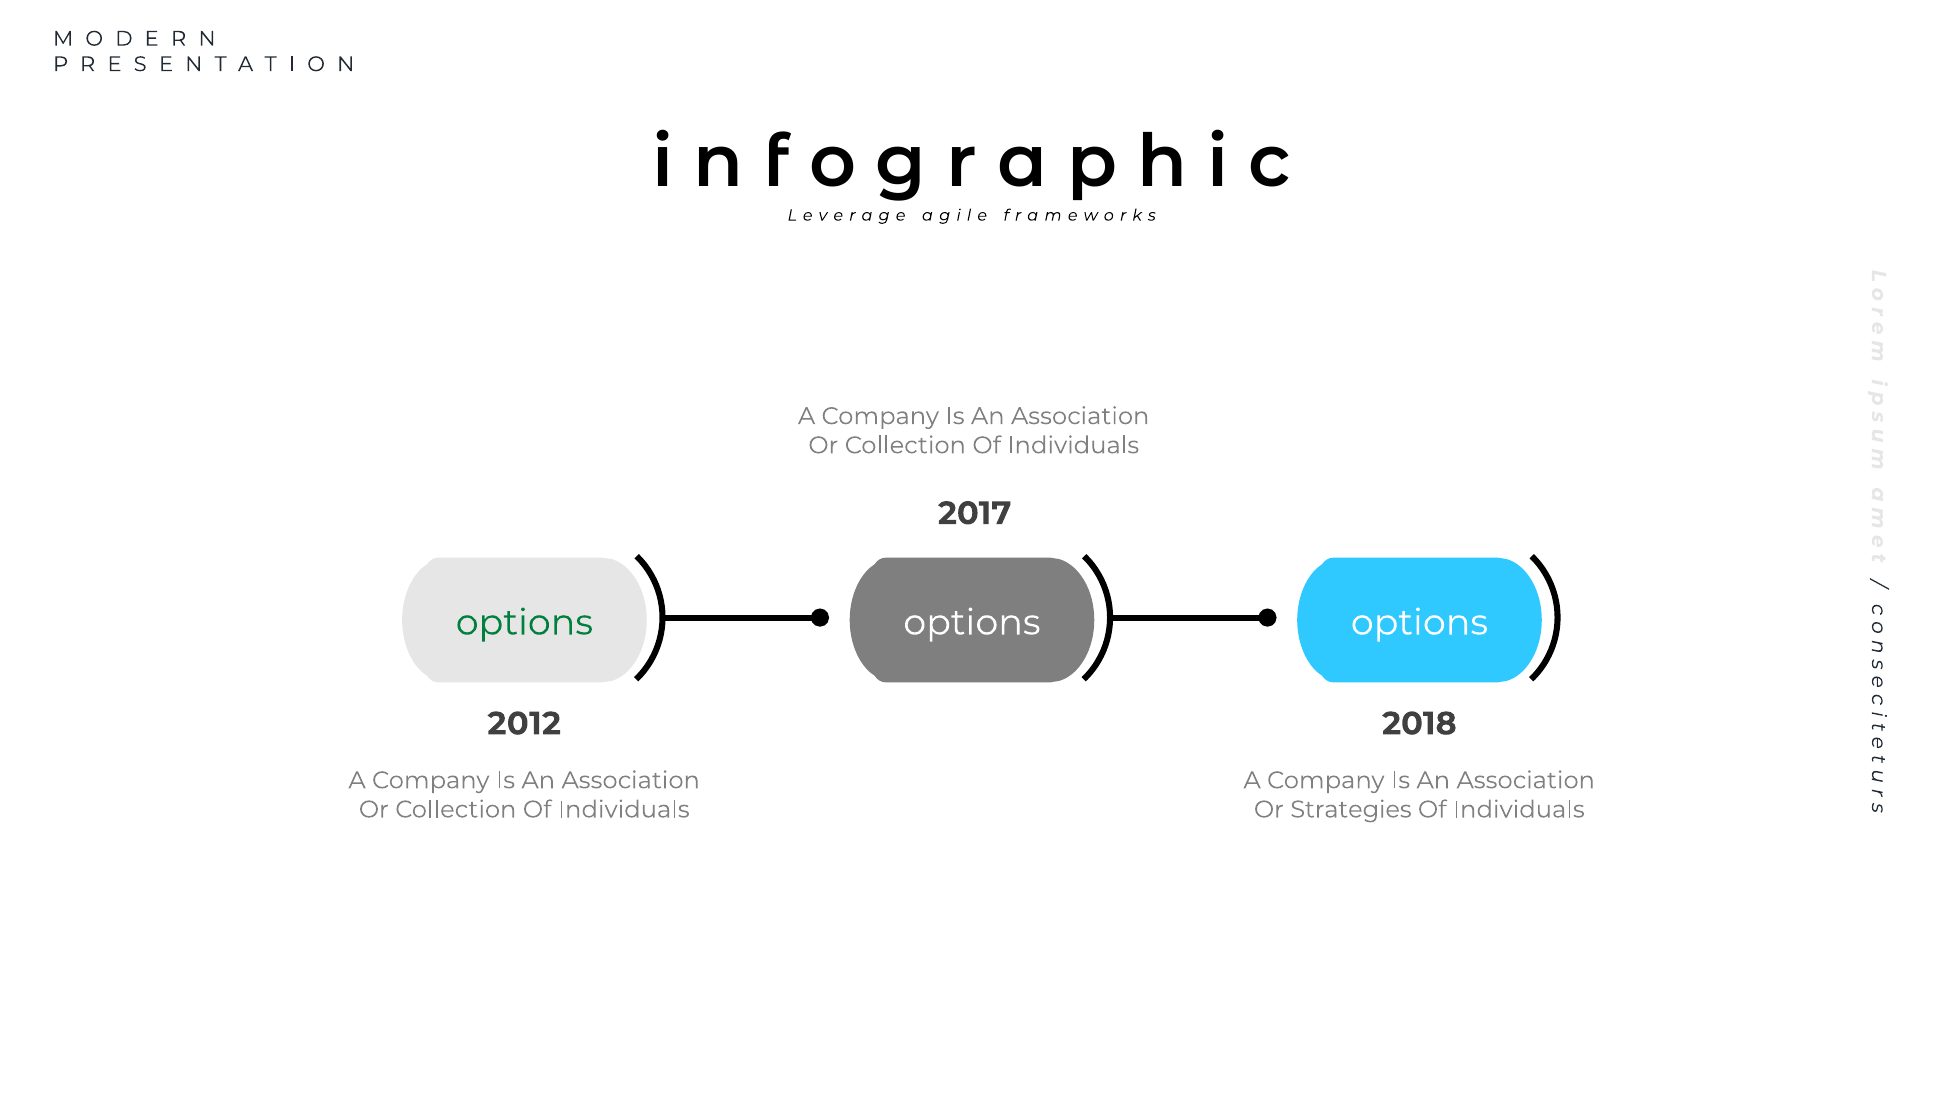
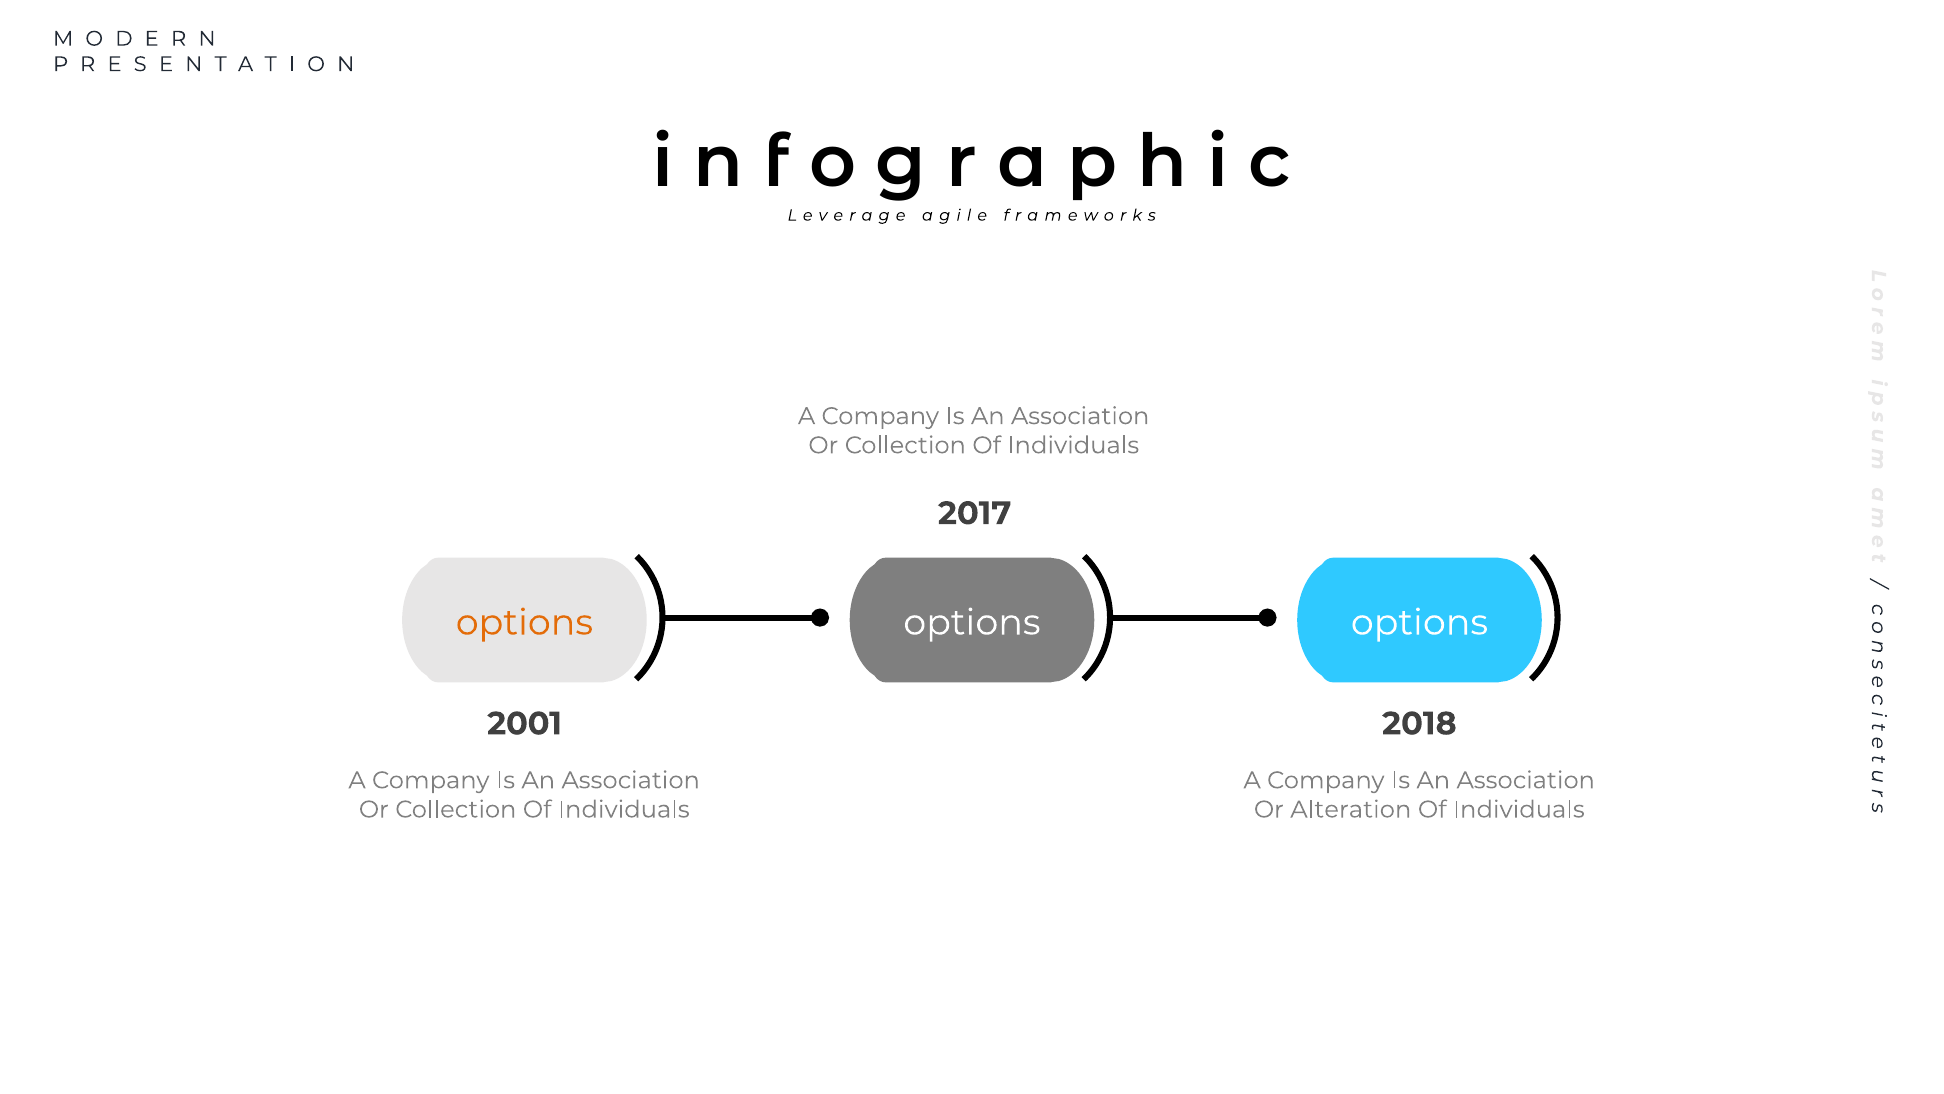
options colour: green -> orange (524, 622)
2012: 2012 -> 2001 (525, 723)
Strategies: Strategies -> Alteration (1351, 809)
